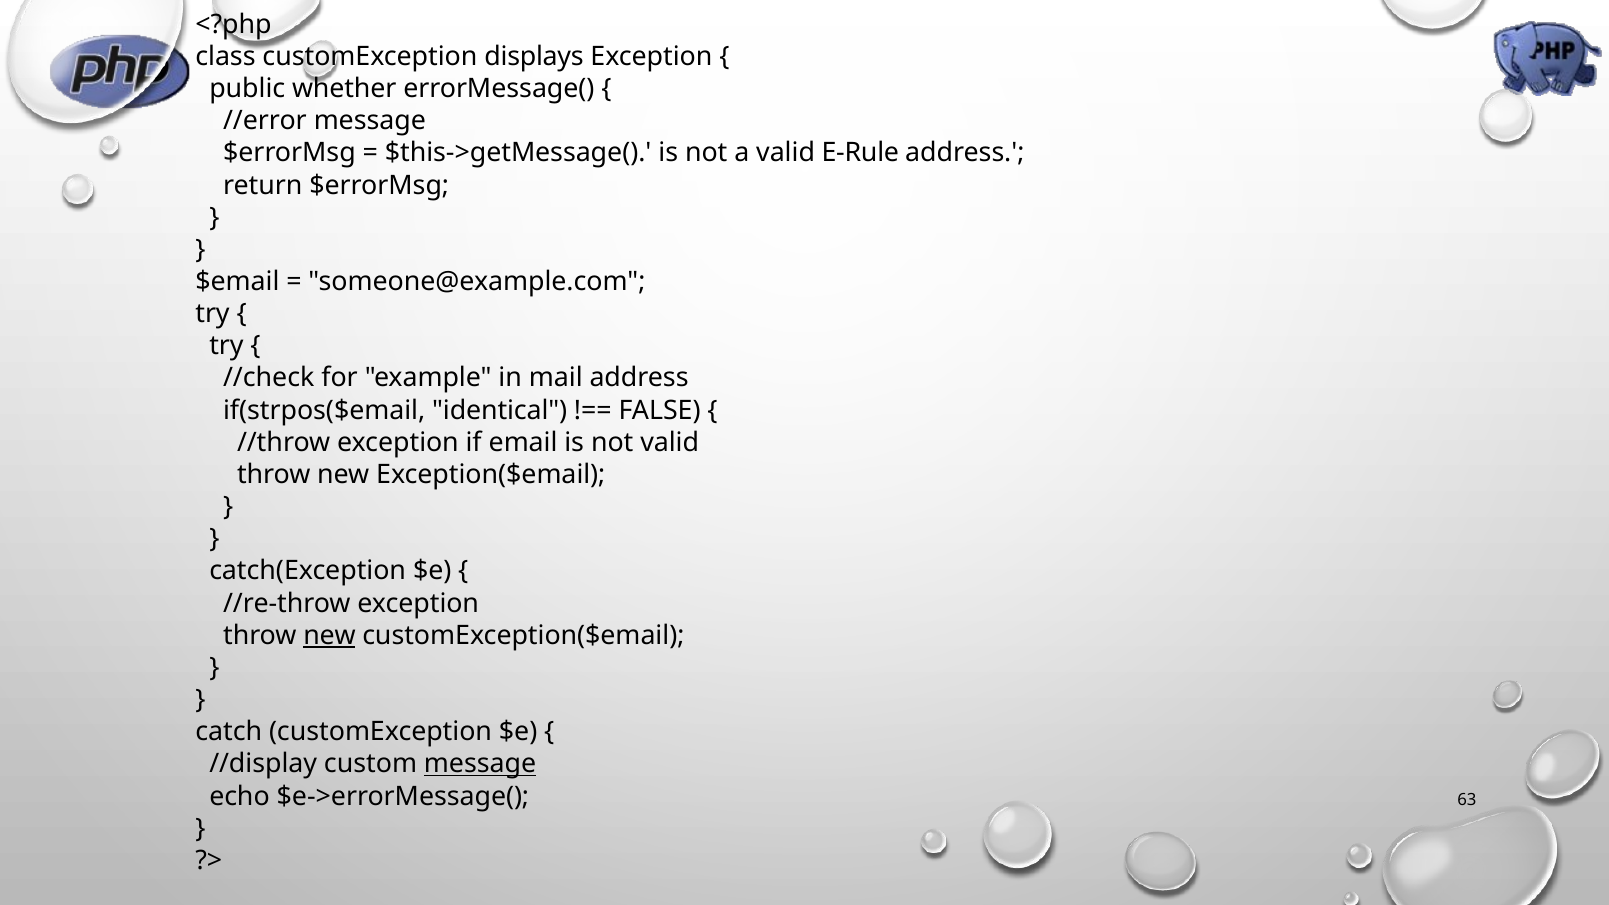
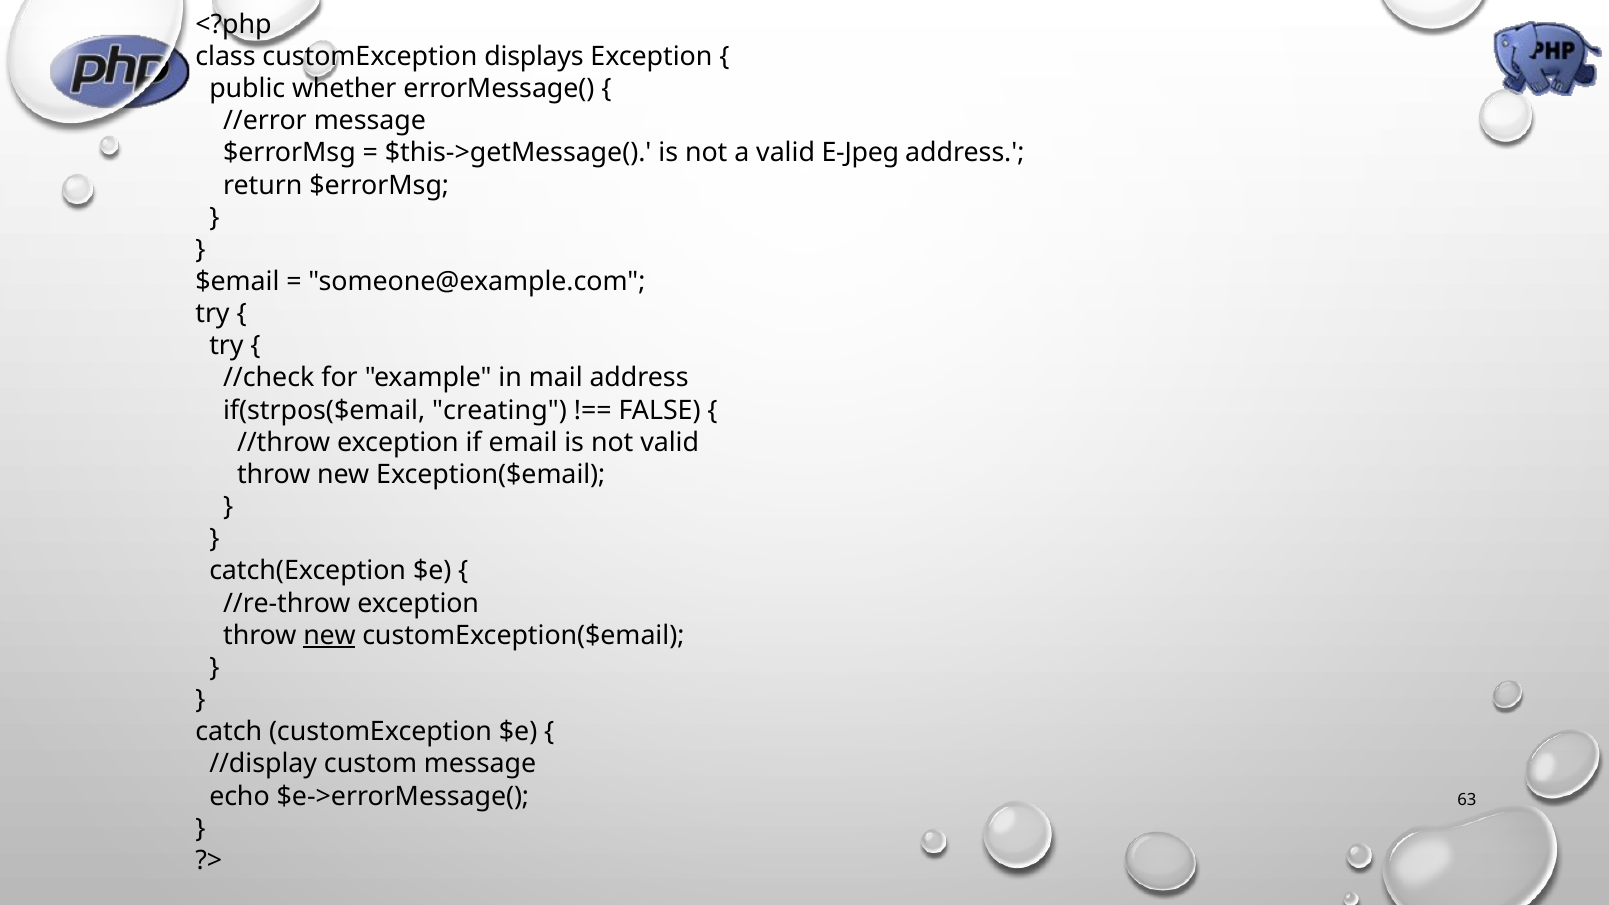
E-Rule: E-Rule -> E-Jpeg (860, 153)
identical: identical -> creating (500, 410)
message underline: present -> none (480, 764)
